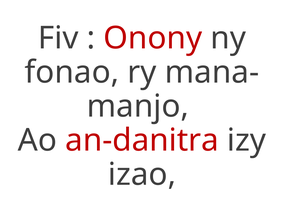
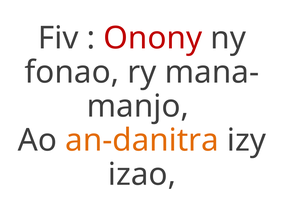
an-danitra colour: red -> orange (142, 140)
